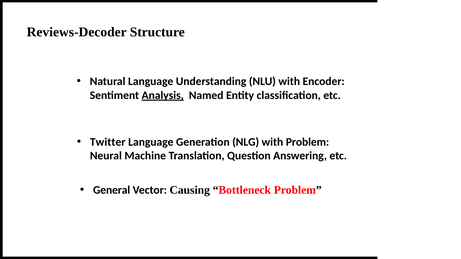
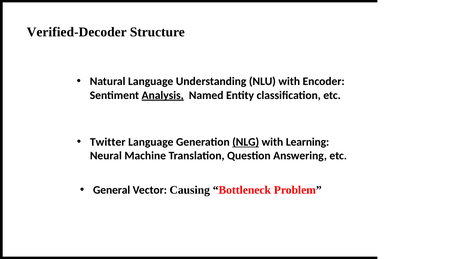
Reviews-Decoder: Reviews-Decoder -> Verified-Decoder (77, 32)
NLG underline: none -> present (246, 142)
with Problem: Problem -> Learning (308, 142)
